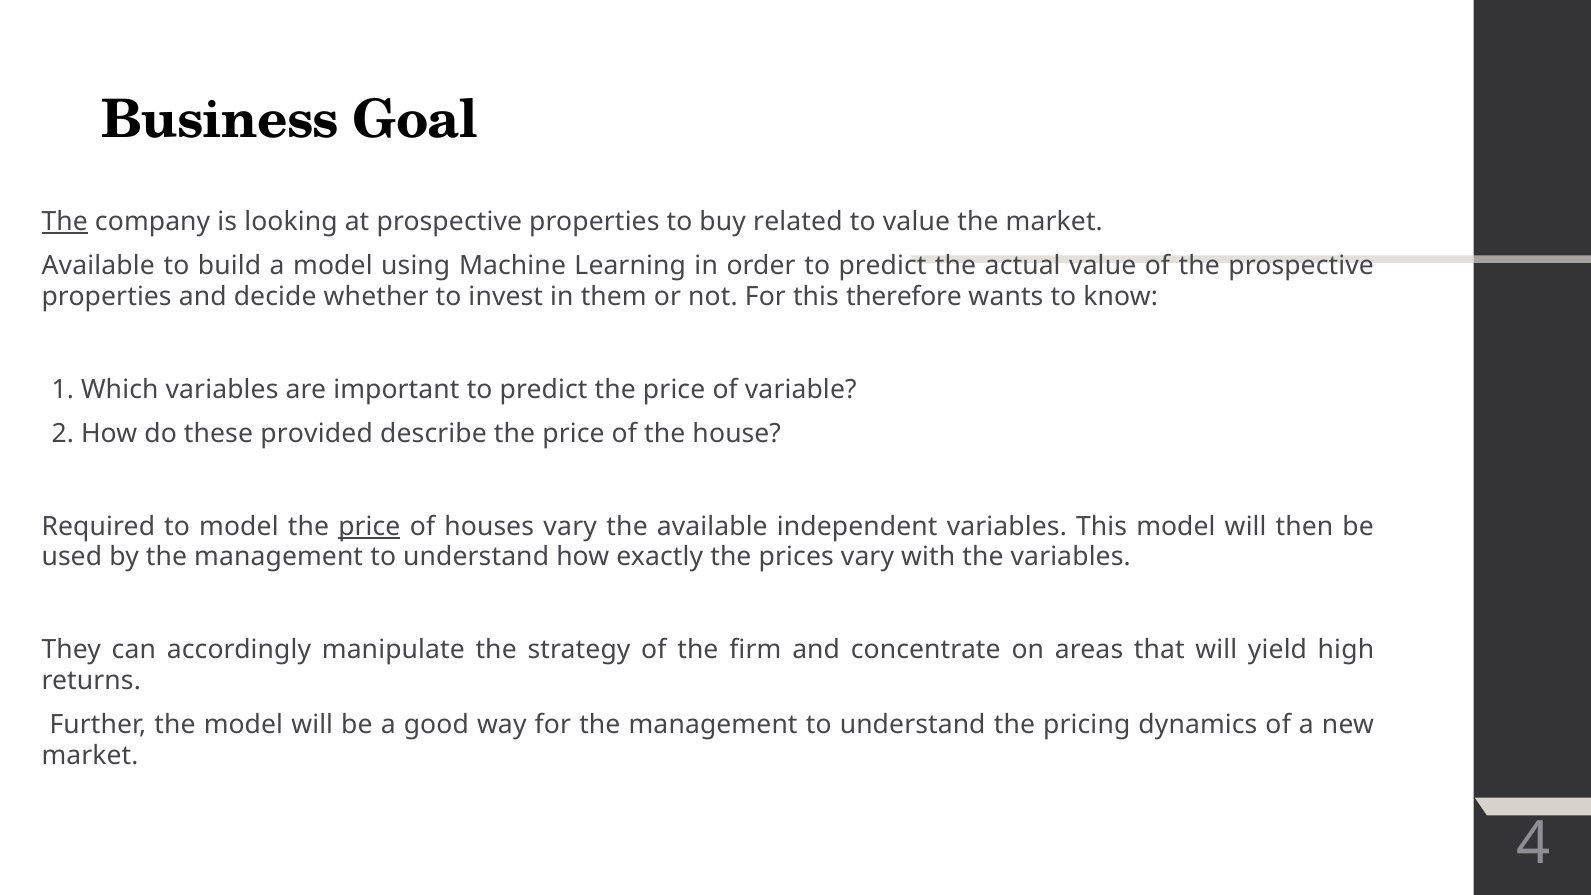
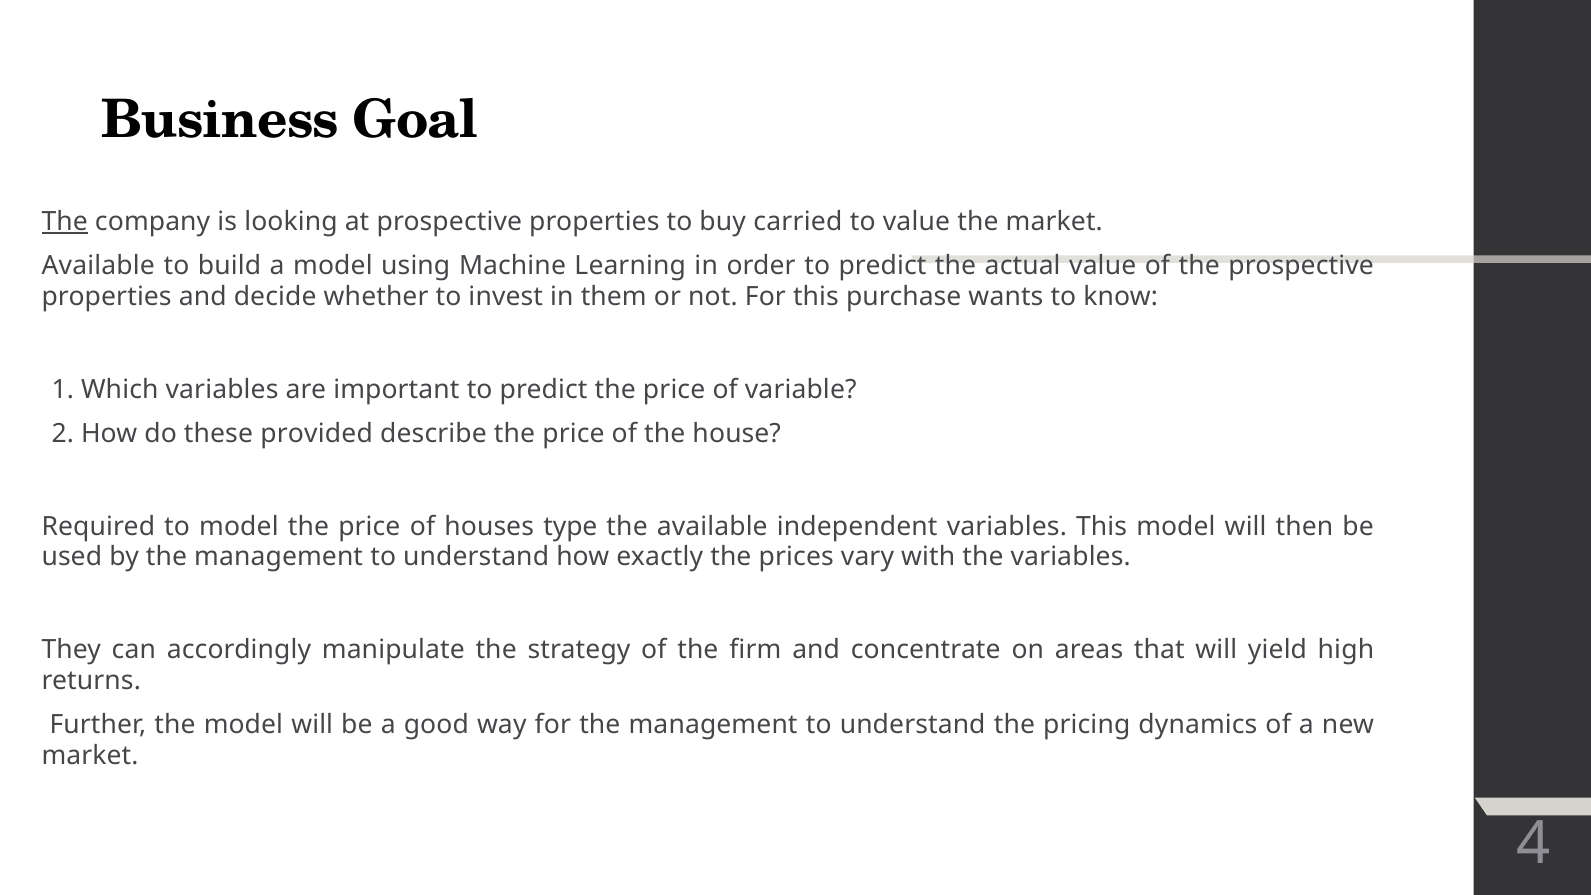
related: related -> carried (798, 221)
therefore: therefore -> purchase (904, 297)
price underline: present -> none (369, 527)
houses vary: vary -> type (570, 527)
